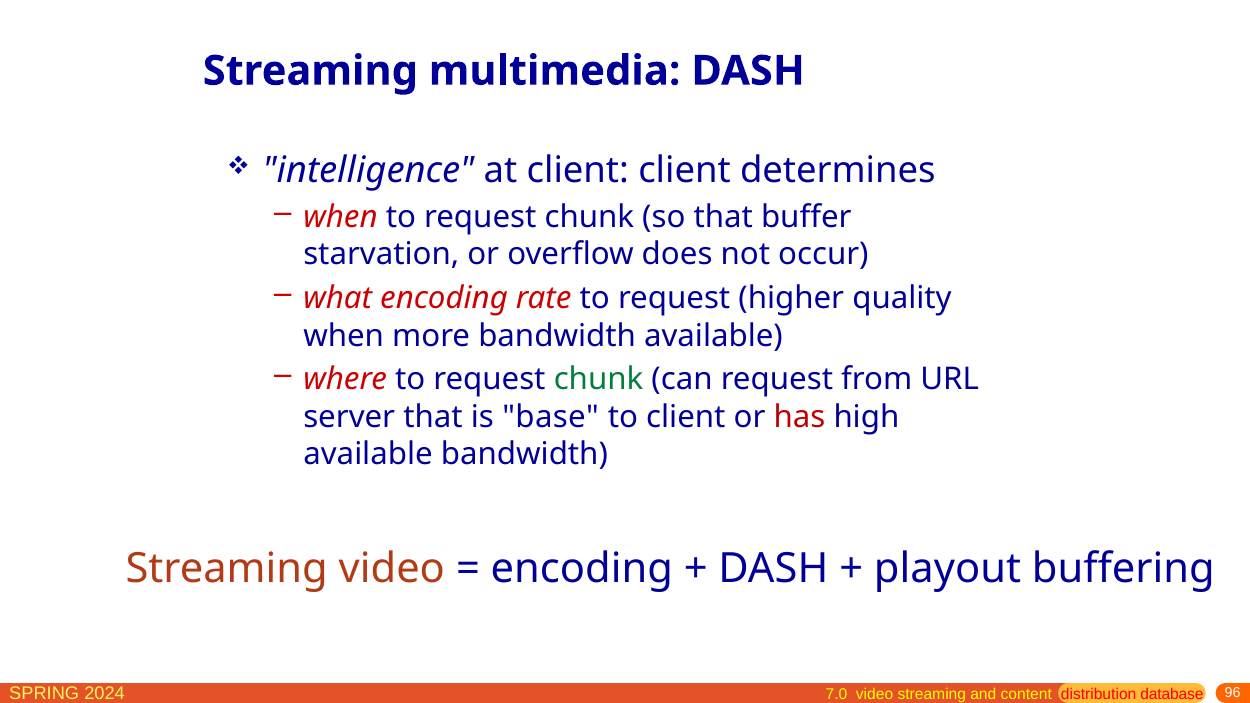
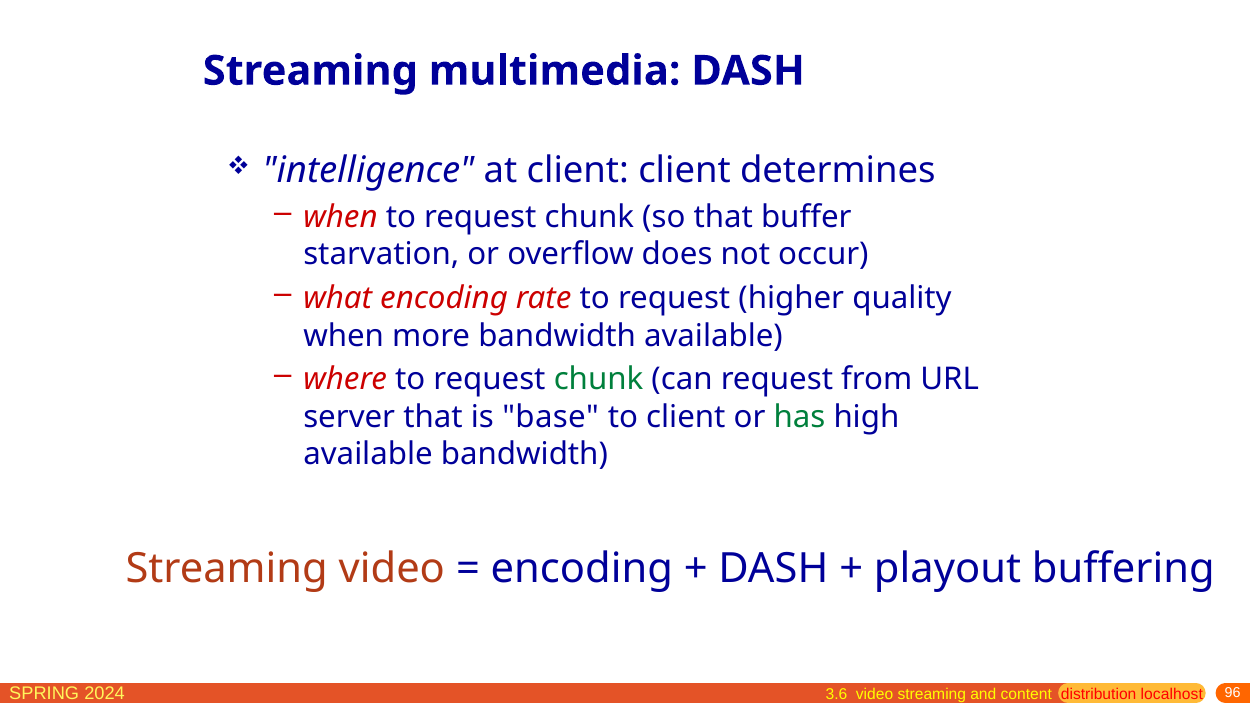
has colour: red -> green (799, 417)
7.0: 7.0 -> 3.6 (837, 694)
database: database -> localhost (1172, 694)
